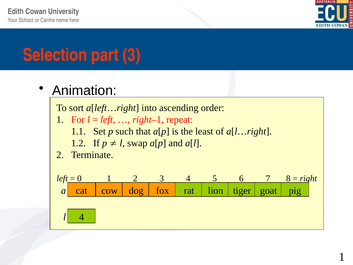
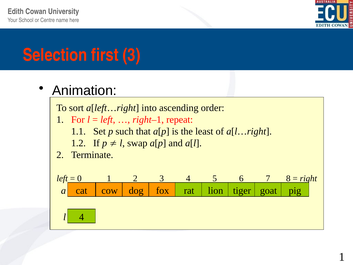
part: part -> first (105, 55)
